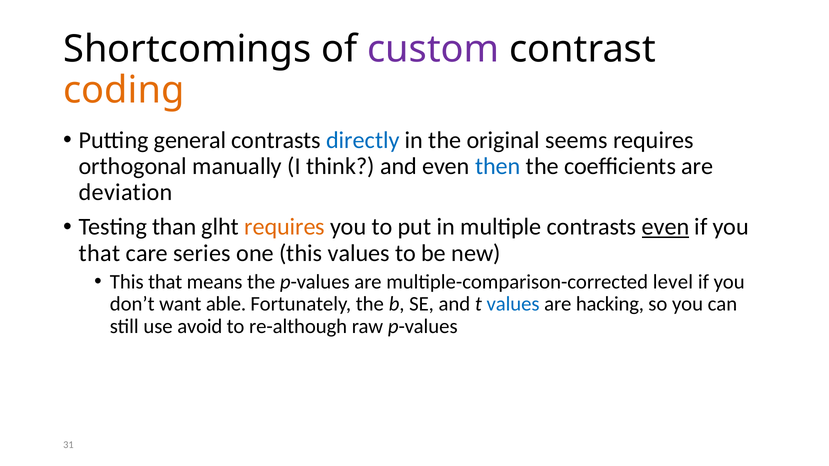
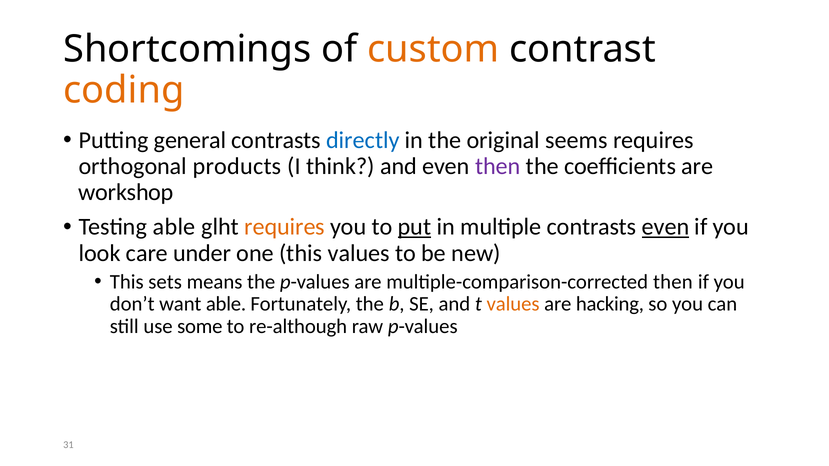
custom colour: purple -> orange (433, 49)
manually: manually -> products (237, 166)
then colour: blue -> purple (498, 166)
deviation: deviation -> workshop (126, 192)
Testing than: than -> able (174, 227)
put underline: none -> present (415, 227)
that: that -> look (100, 253)
series: series -> under (202, 253)
This that: that -> sets (165, 282)
multiple-comparison-corrected level: level -> then (673, 282)
values colour: blue -> orange (513, 304)
avoid: avoid -> some (200, 327)
